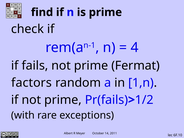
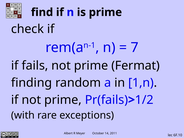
4: 4 -> 7 (135, 48)
factors: factors -> finding (32, 83)
